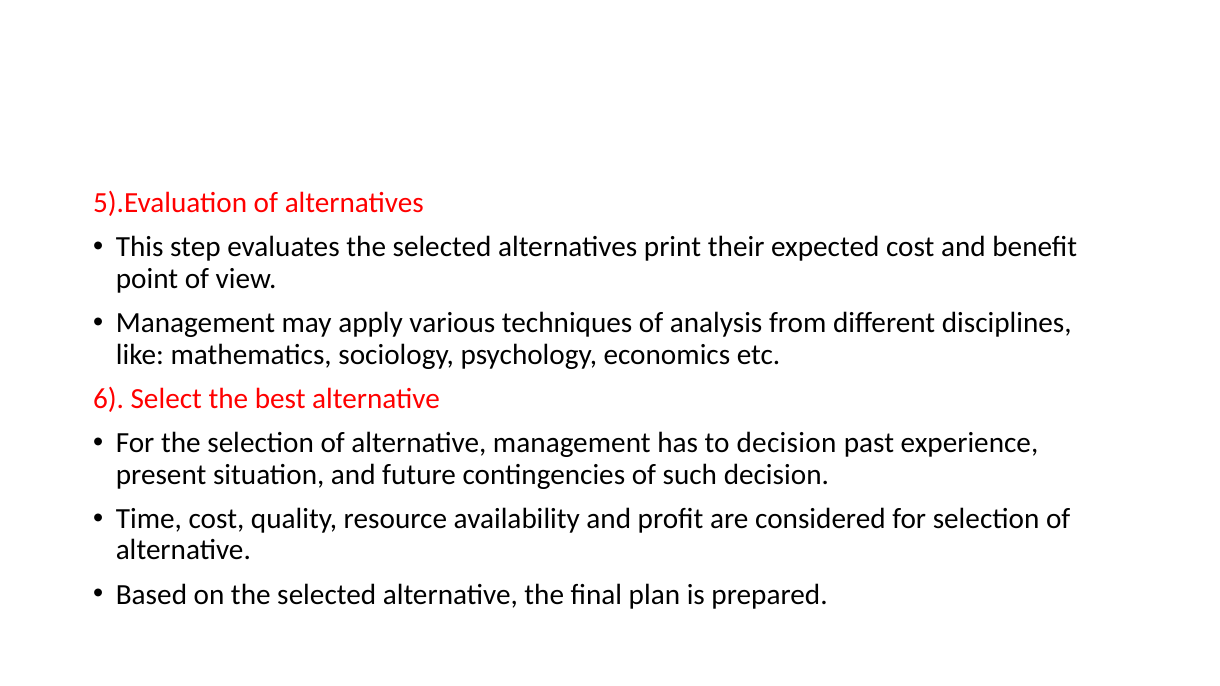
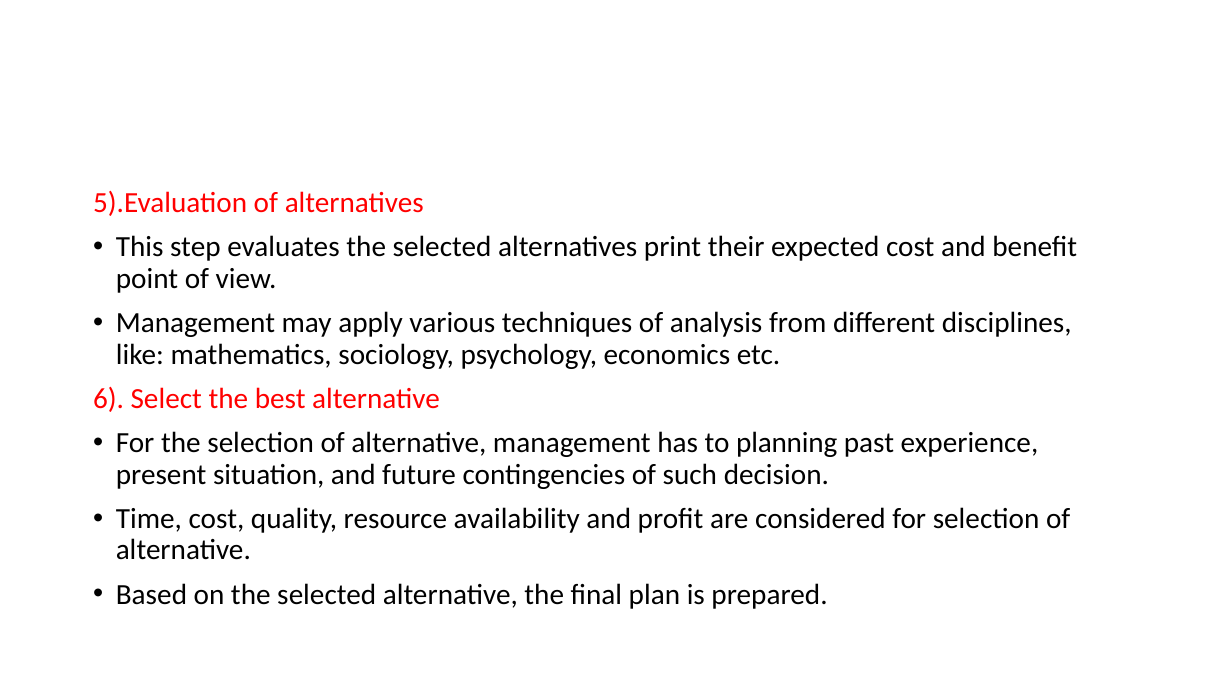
to decision: decision -> planning (787, 443)
